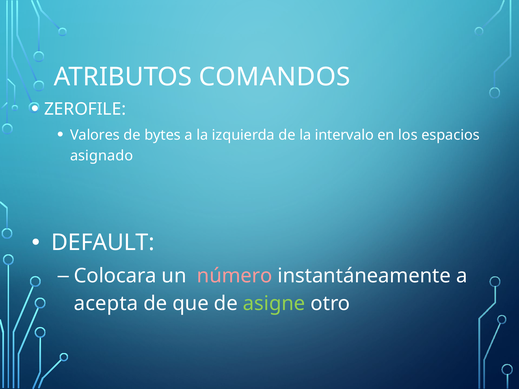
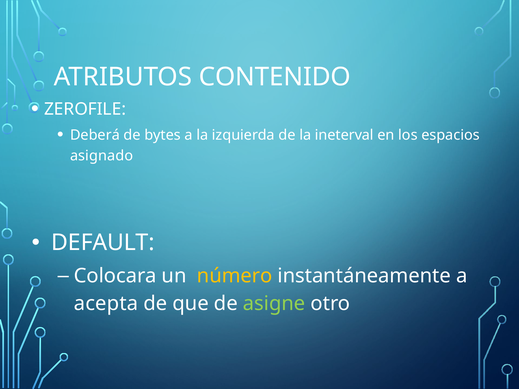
COMANDOS: COMANDOS -> CONTENIDO (275, 77)
Valores: Valores -> Deberá (95, 135)
intervalo: intervalo -> ineterval (344, 135)
número colour: pink -> yellow (235, 276)
